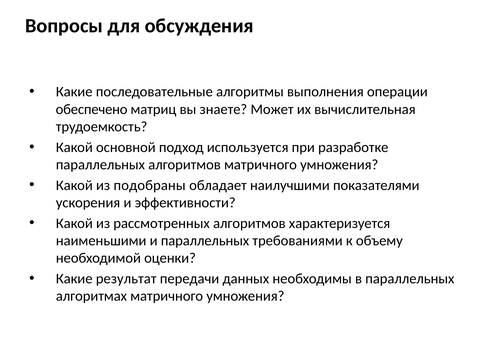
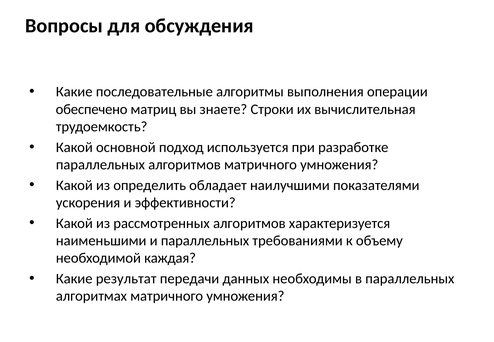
Может: Может -> Строки (272, 109)
подобраны: подобраны -> определить (150, 185)
оценки: оценки -> каждая (170, 258)
